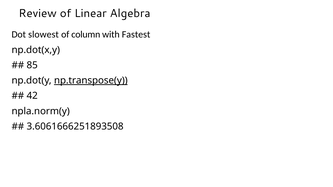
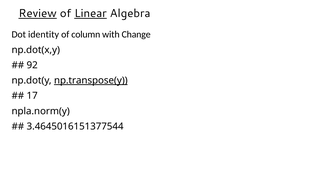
Review underline: none -> present (38, 13)
Linear underline: none -> present (90, 13)
slowest: slowest -> identity (44, 35)
Fastest: Fastest -> Change (136, 35)
85: 85 -> 92 (32, 65)
42: 42 -> 17 (32, 96)
3.6061666251893508: 3.6061666251893508 -> 3.4645016151377544 (75, 127)
